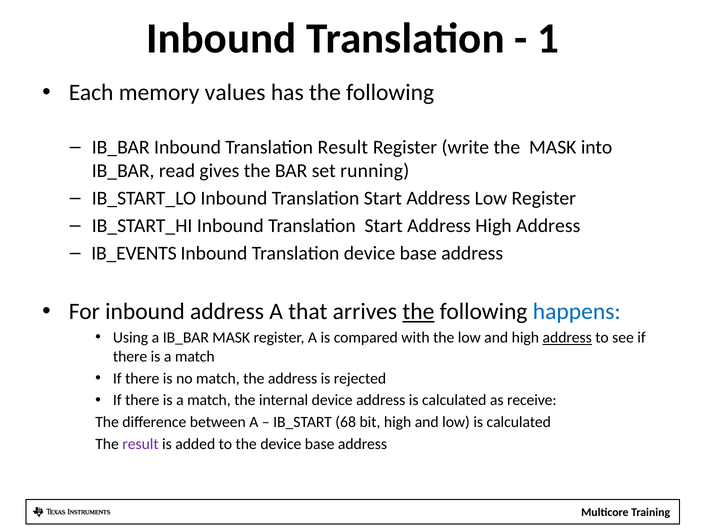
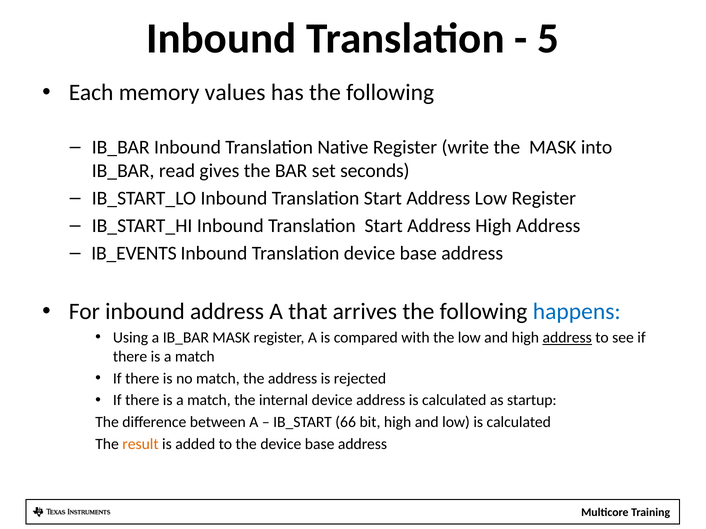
1: 1 -> 5 (548, 38)
Translation Result: Result -> Native (343, 148)
running: running -> seconds (375, 171)
the underline: present -> none (418, 312)
receive: receive -> startup (532, 401)
68: 68 -> 66 (346, 423)
result colour: purple -> orange (140, 445)
